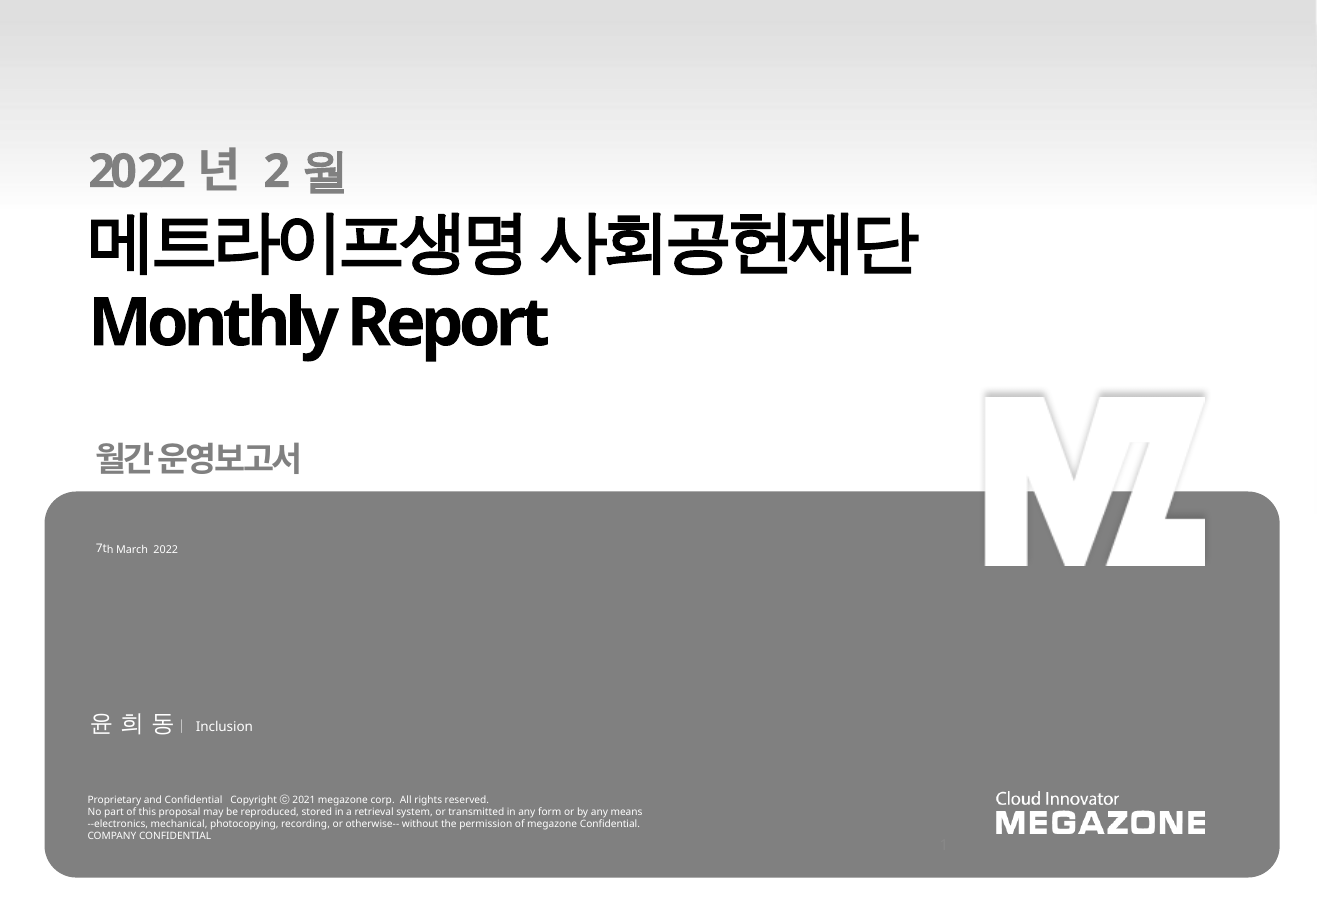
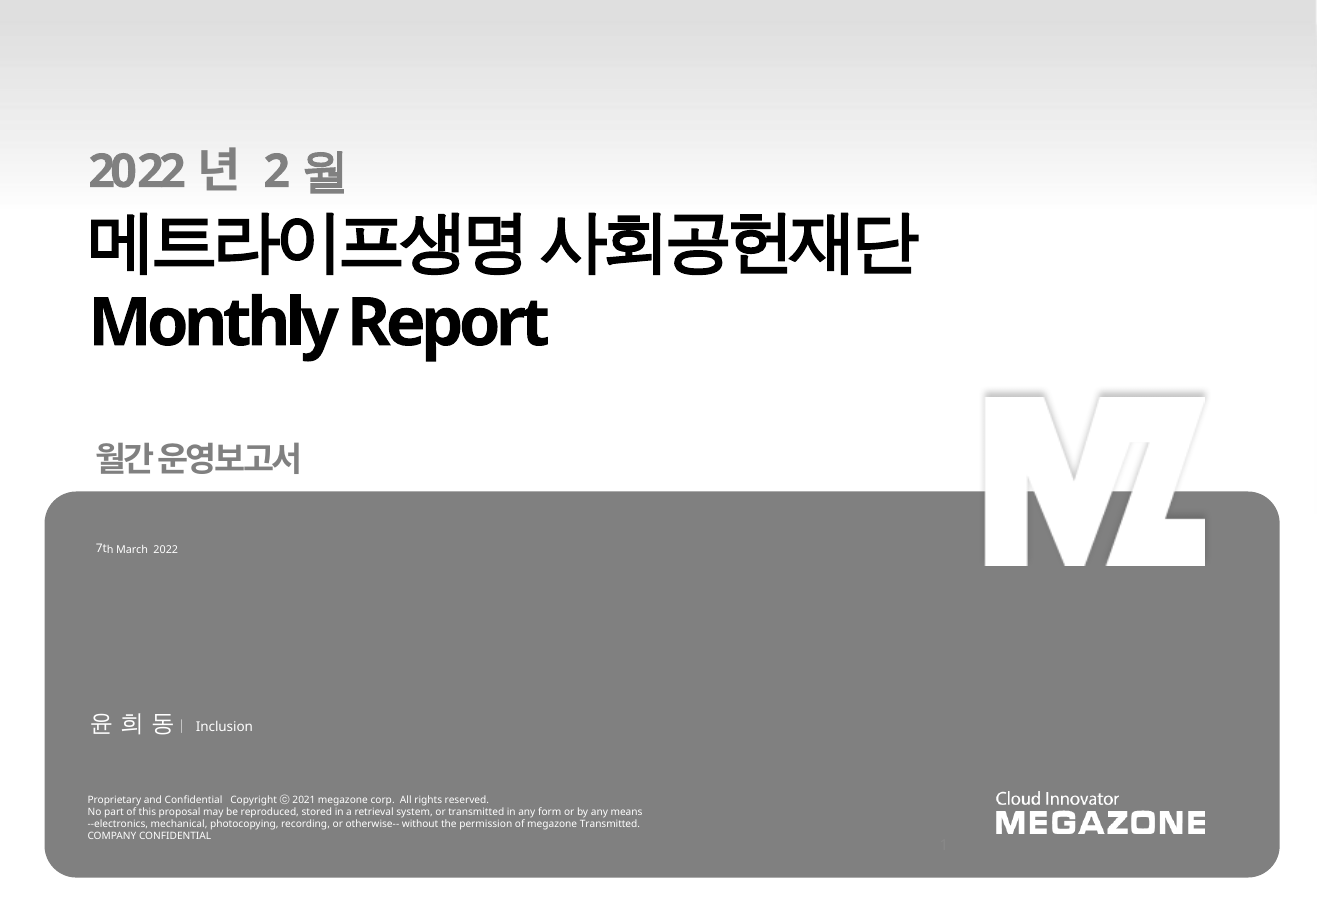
megazone Confidential: Confidential -> Transmitted (610, 824)
